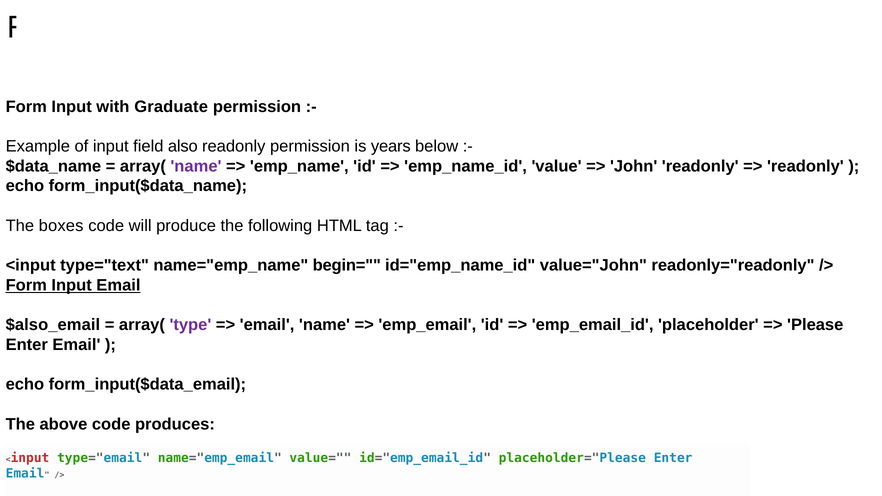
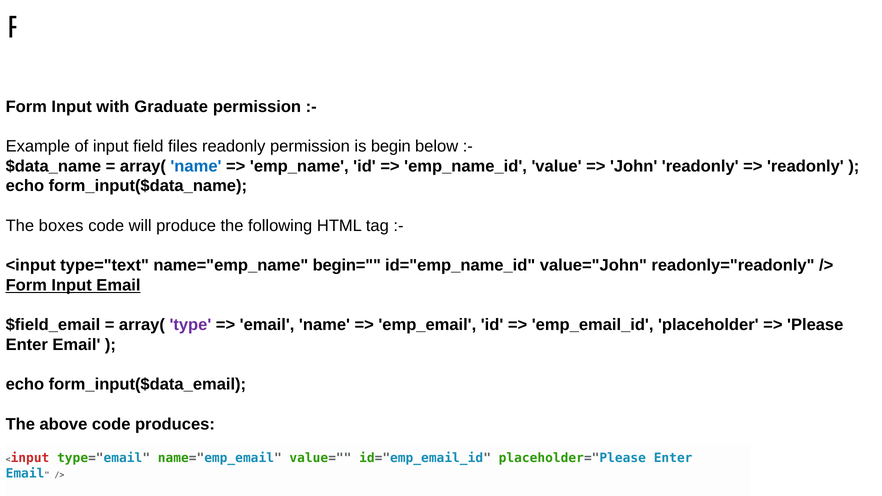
also: also -> files (183, 146)
years: years -> begin (391, 146)
name colour: purple -> blue (196, 166)
$also_email: $also_email -> $field_email (53, 325)
